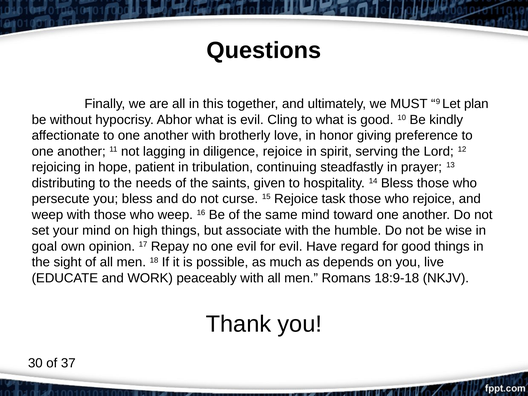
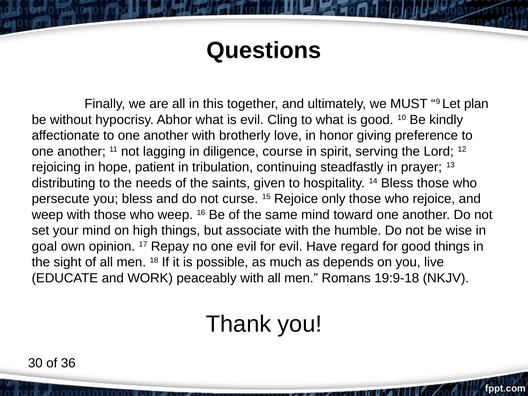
diligence rejoice: rejoice -> course (283, 151)
task: task -> only (334, 199)
18:9-18: 18:9-18 -> 19:9-18 (397, 278)
37: 37 -> 36 (68, 363)
